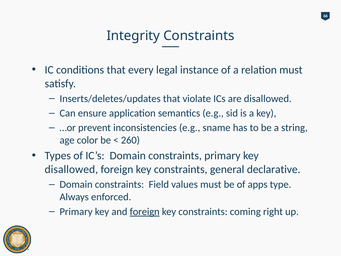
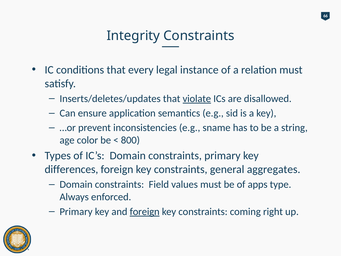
violate underline: none -> present (197, 99)
260: 260 -> 800 (130, 140)
disallowed: disallowed -> differences (71, 169)
declarative: declarative -> aggregates (274, 169)
